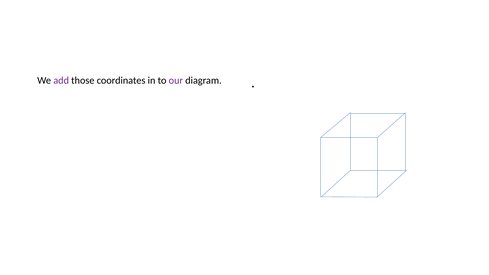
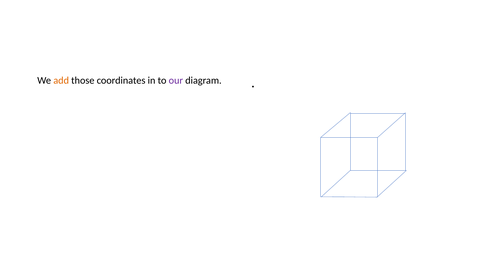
add colour: purple -> orange (61, 81)
